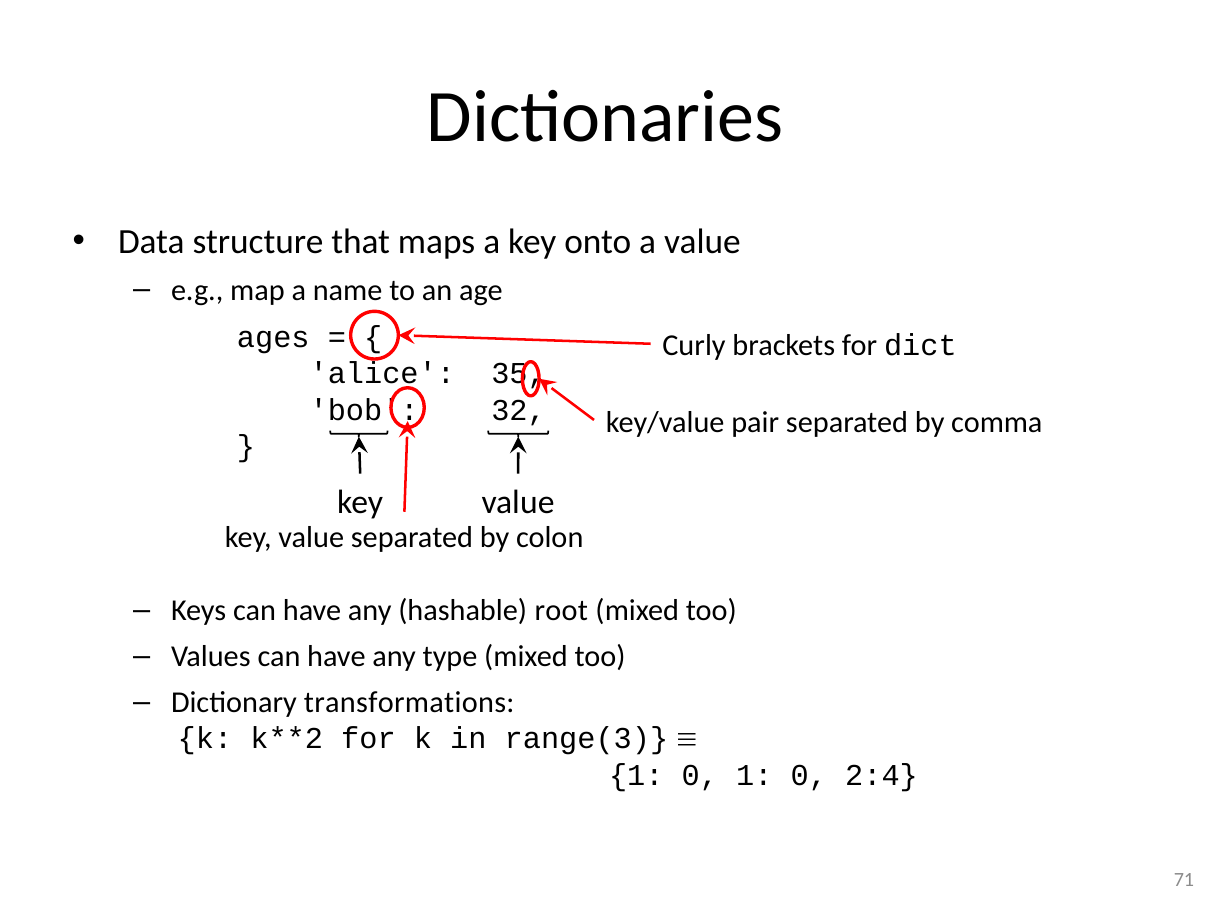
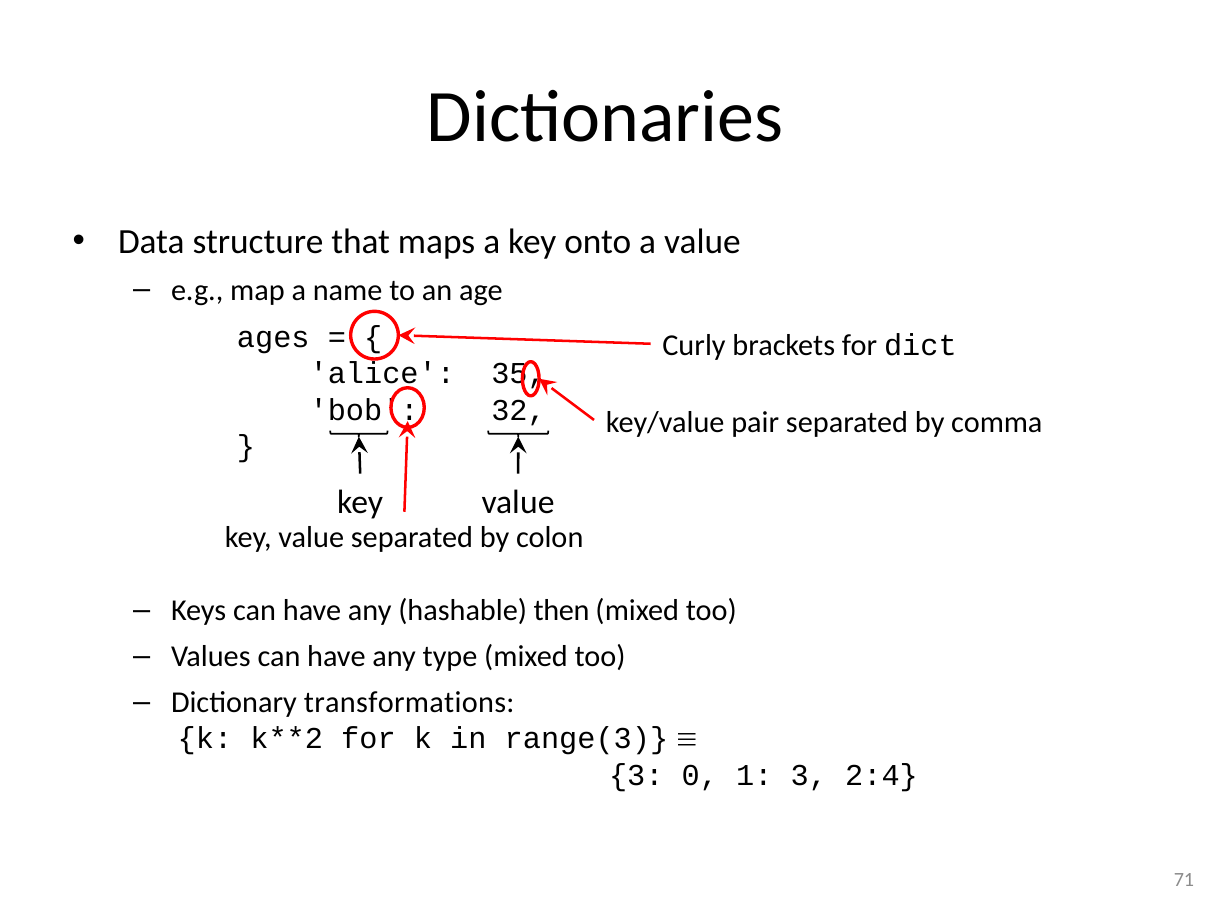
root: root -> then (562, 610)
1: 1 -> 3 (636, 775)
0 1 0: 0 -> 3 (809, 775)
